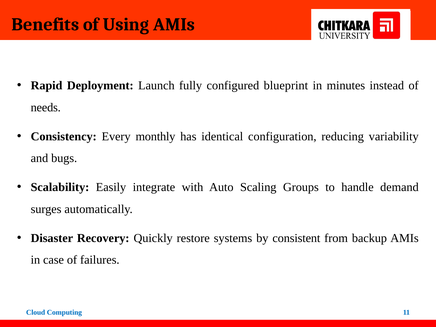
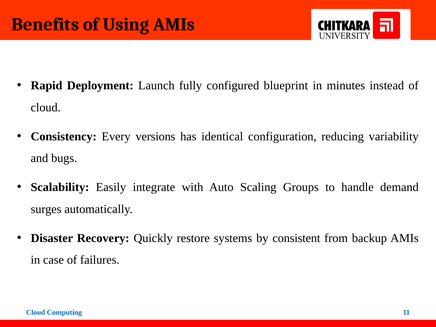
needs: needs -> cloud (46, 107)
monthly: monthly -> versions (155, 136)
